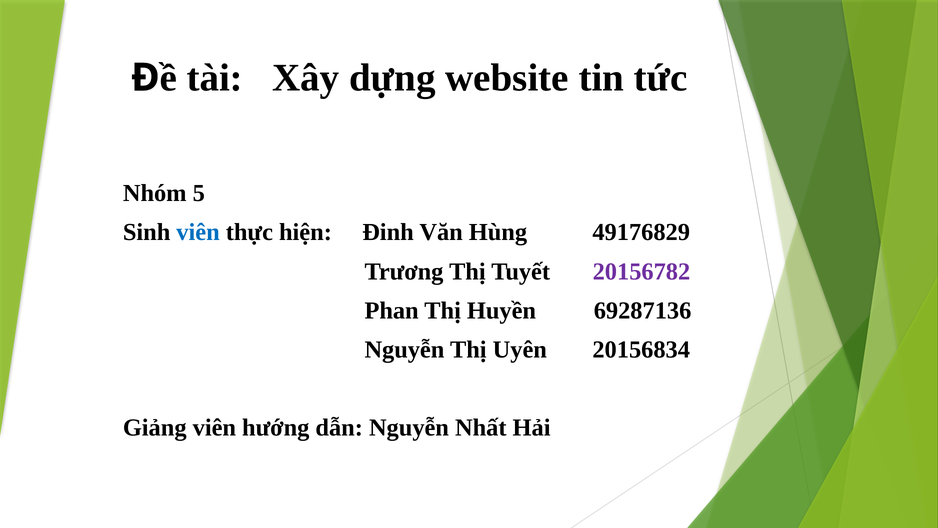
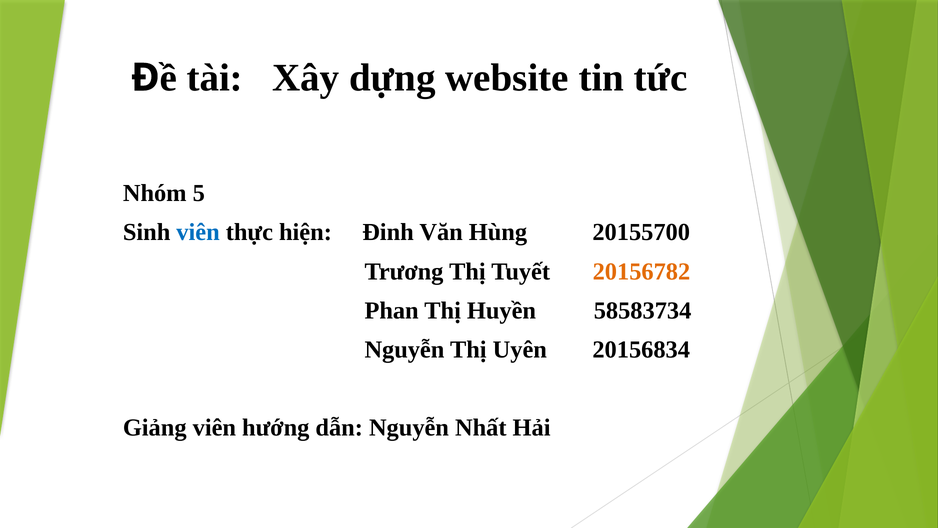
49176829: 49176829 -> 20155700 (641, 232)
20156782 colour: purple -> orange (641, 271)
69287136: 69287136 -> 58583734 (643, 310)
